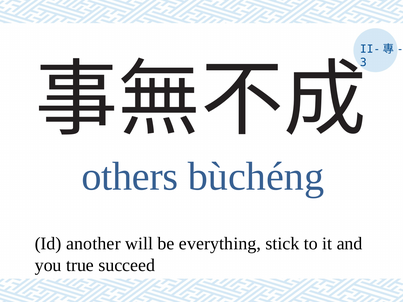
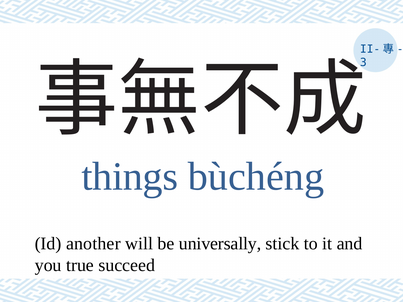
others: others -> things (130, 177)
everything: everything -> universally (220, 244)
